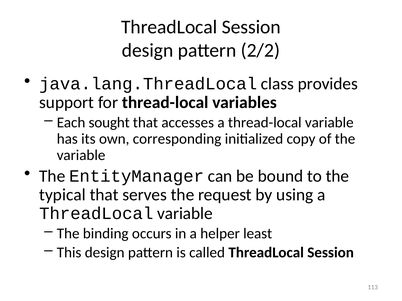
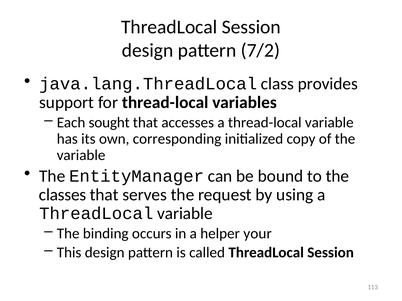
2/2: 2/2 -> 7/2 (260, 51)
typical: typical -> classes (63, 195)
least: least -> your (258, 234)
